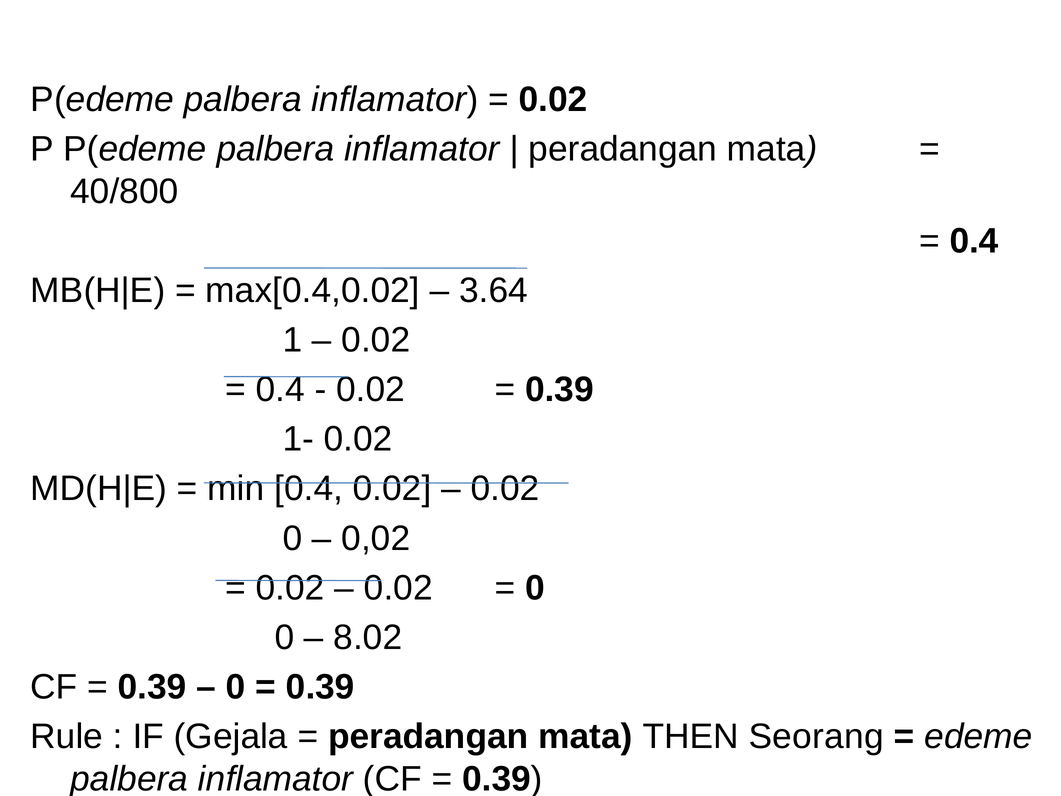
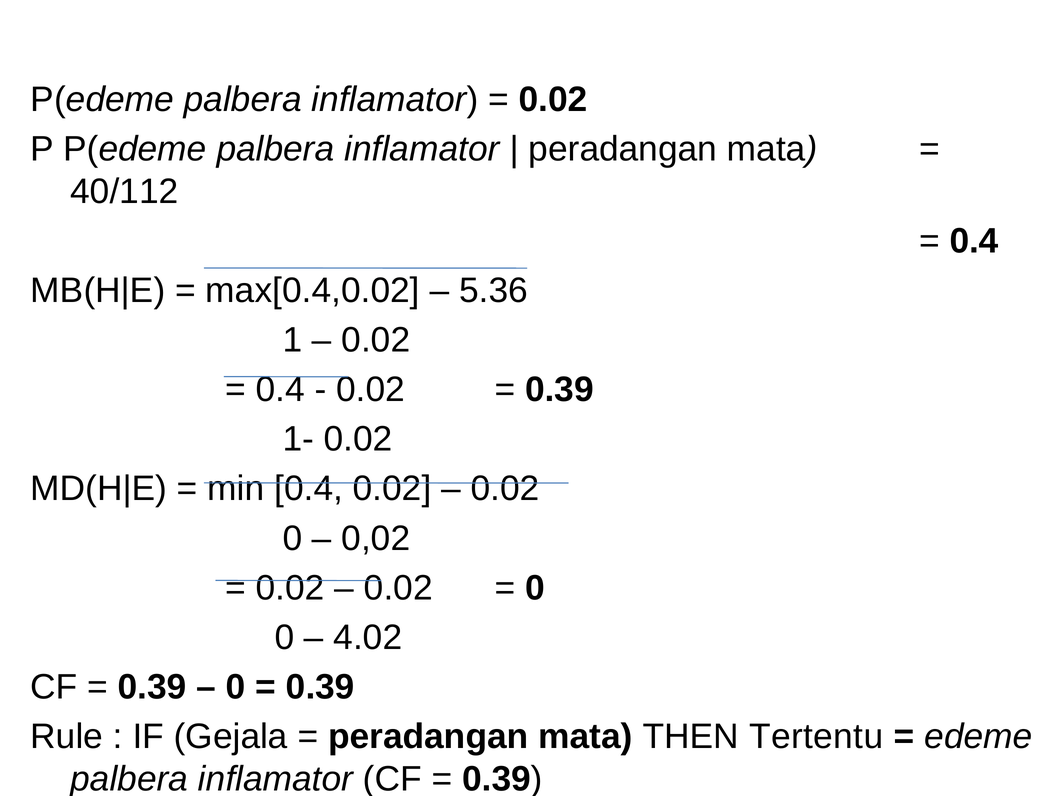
40/800: 40/800 -> 40/112 (124, 192)
3.64: 3.64 -> 5.36 (493, 291)
8.02: 8.02 -> 4.02 (368, 637)
Seorang: Seorang -> Tertentu (816, 736)
